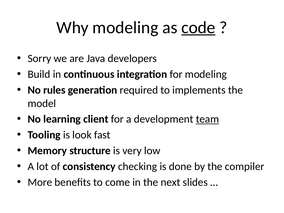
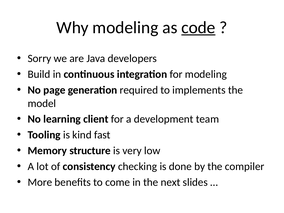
rules: rules -> page (54, 90)
team underline: present -> none (207, 119)
look: look -> kind (82, 135)
